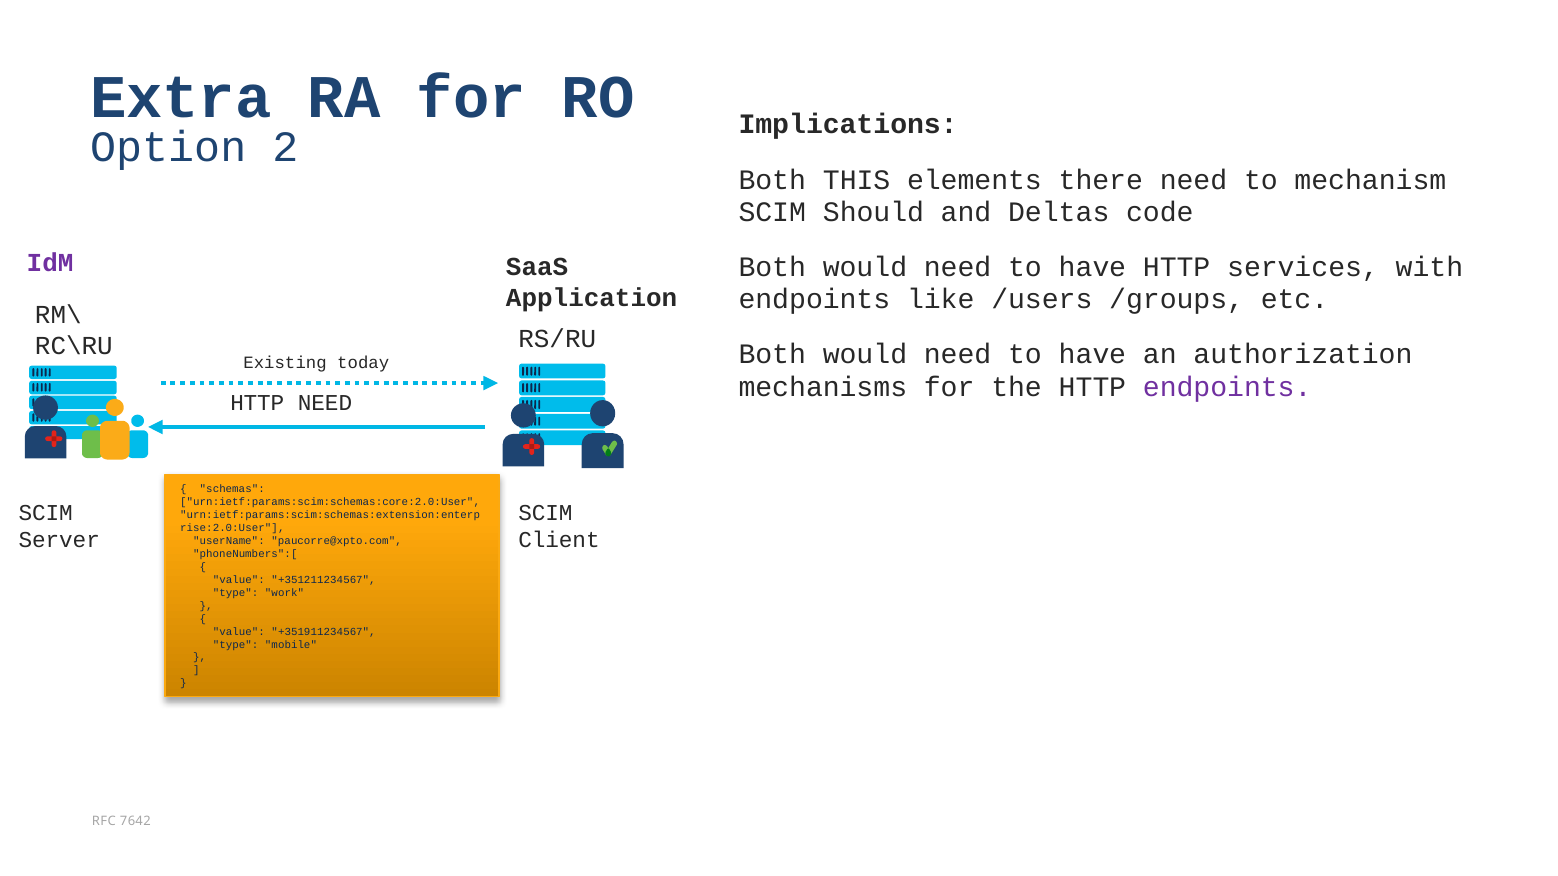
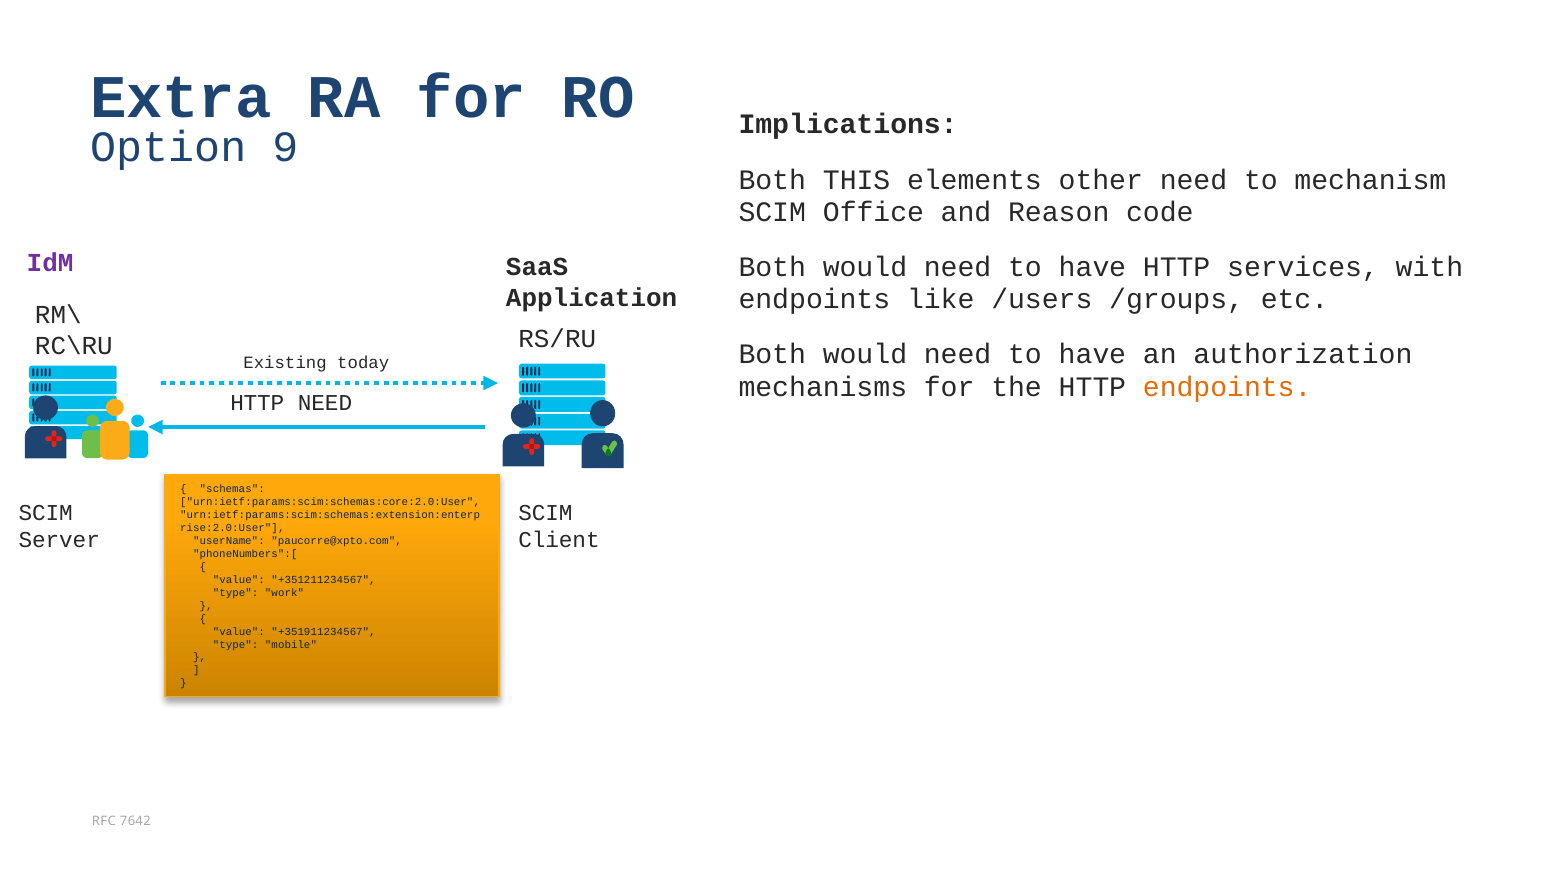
2: 2 -> 9 (285, 148)
there: there -> other (1101, 180)
Should: Should -> Office (874, 212)
Deltas: Deltas -> Reason (1059, 212)
endpoints colour: purple -> orange (1227, 387)
